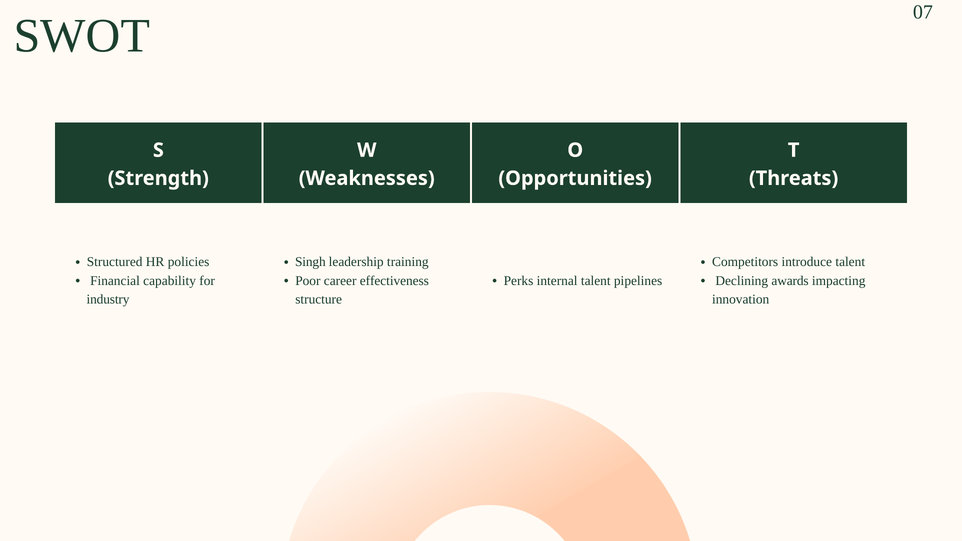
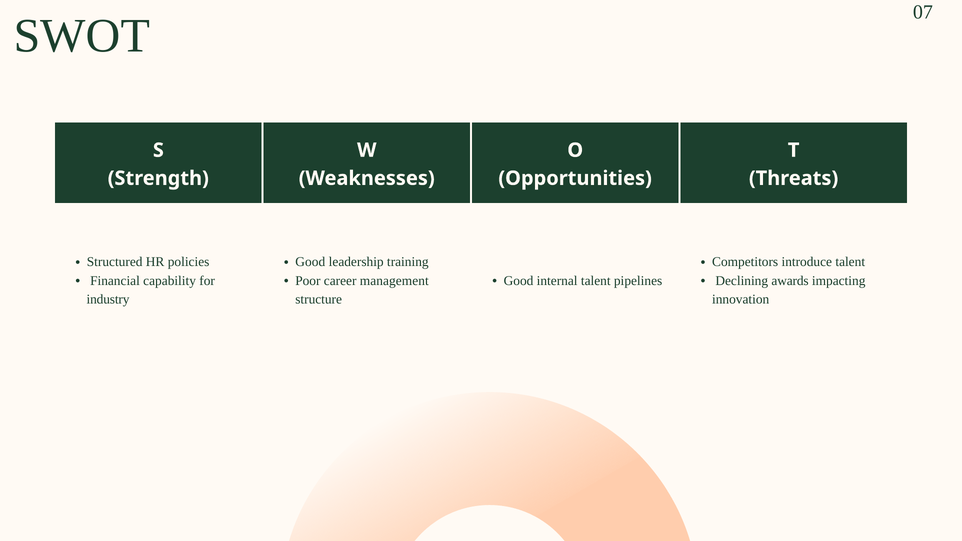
Singh: Singh -> Good (310, 262)
effectiveness: effectiveness -> management (394, 281)
Perks: Perks -> Good (519, 281)
